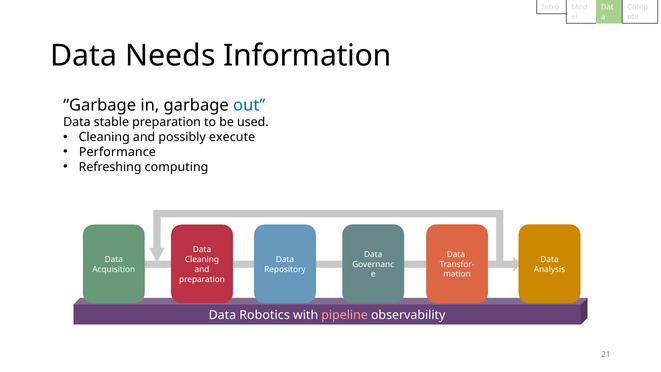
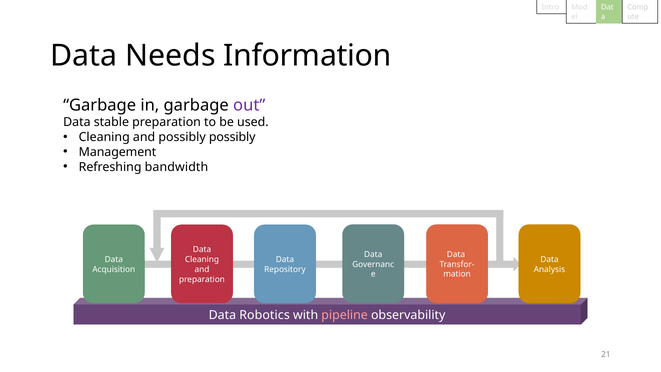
out colour: blue -> purple (249, 105)
possibly execute: execute -> possibly (232, 137)
Performance: Performance -> Management (117, 152)
computing: computing -> bandwidth (176, 167)
